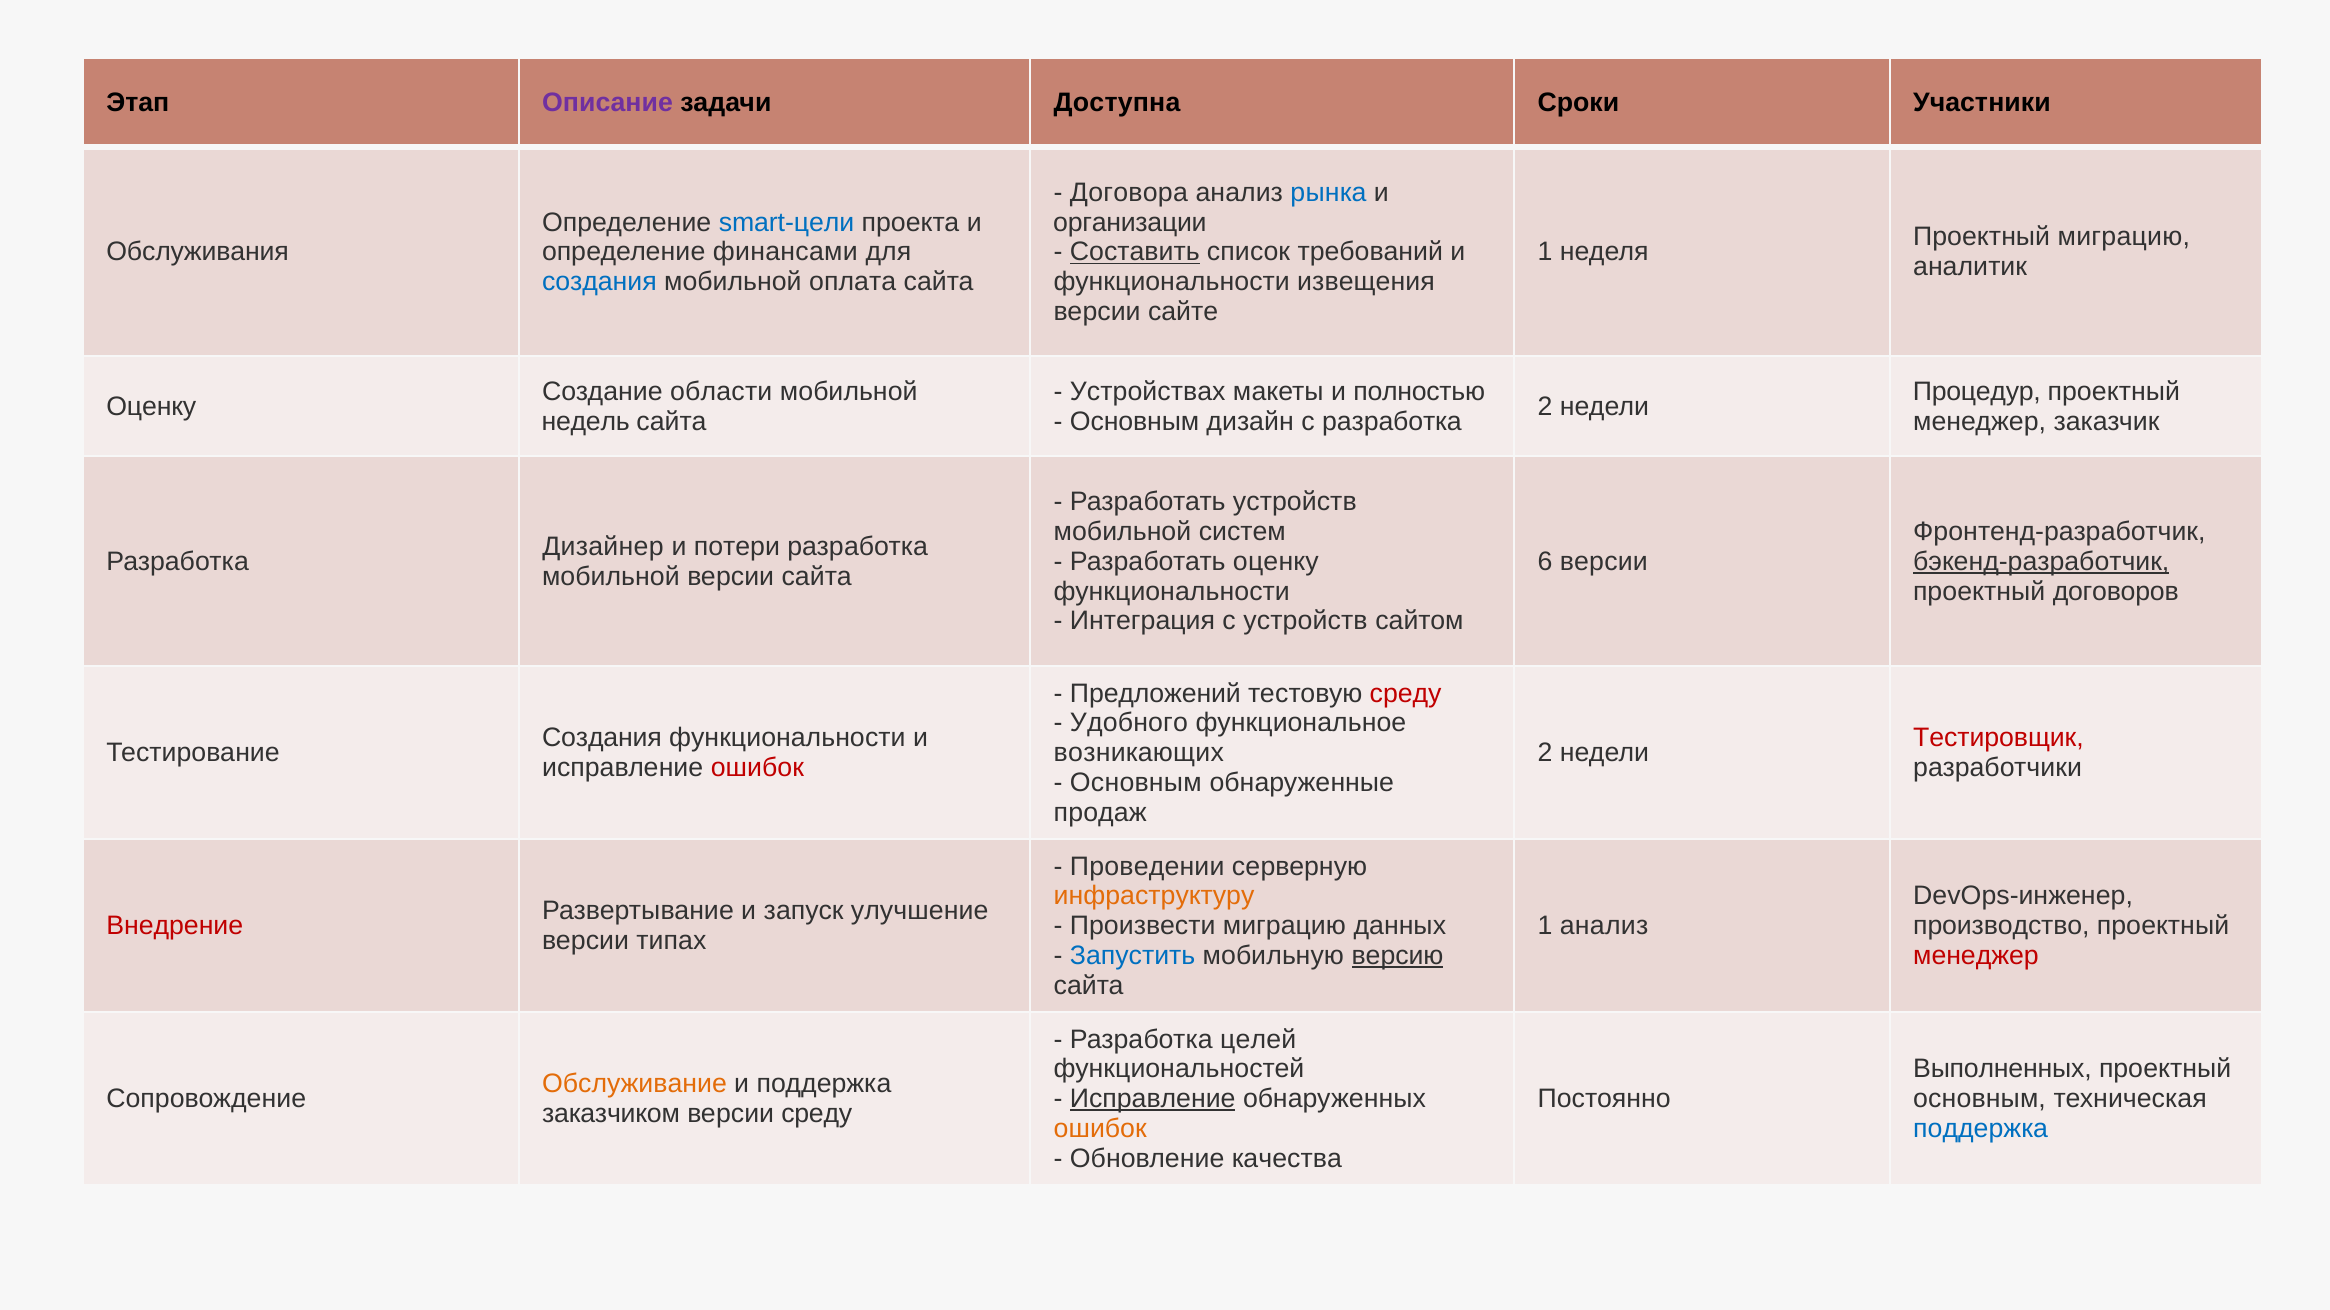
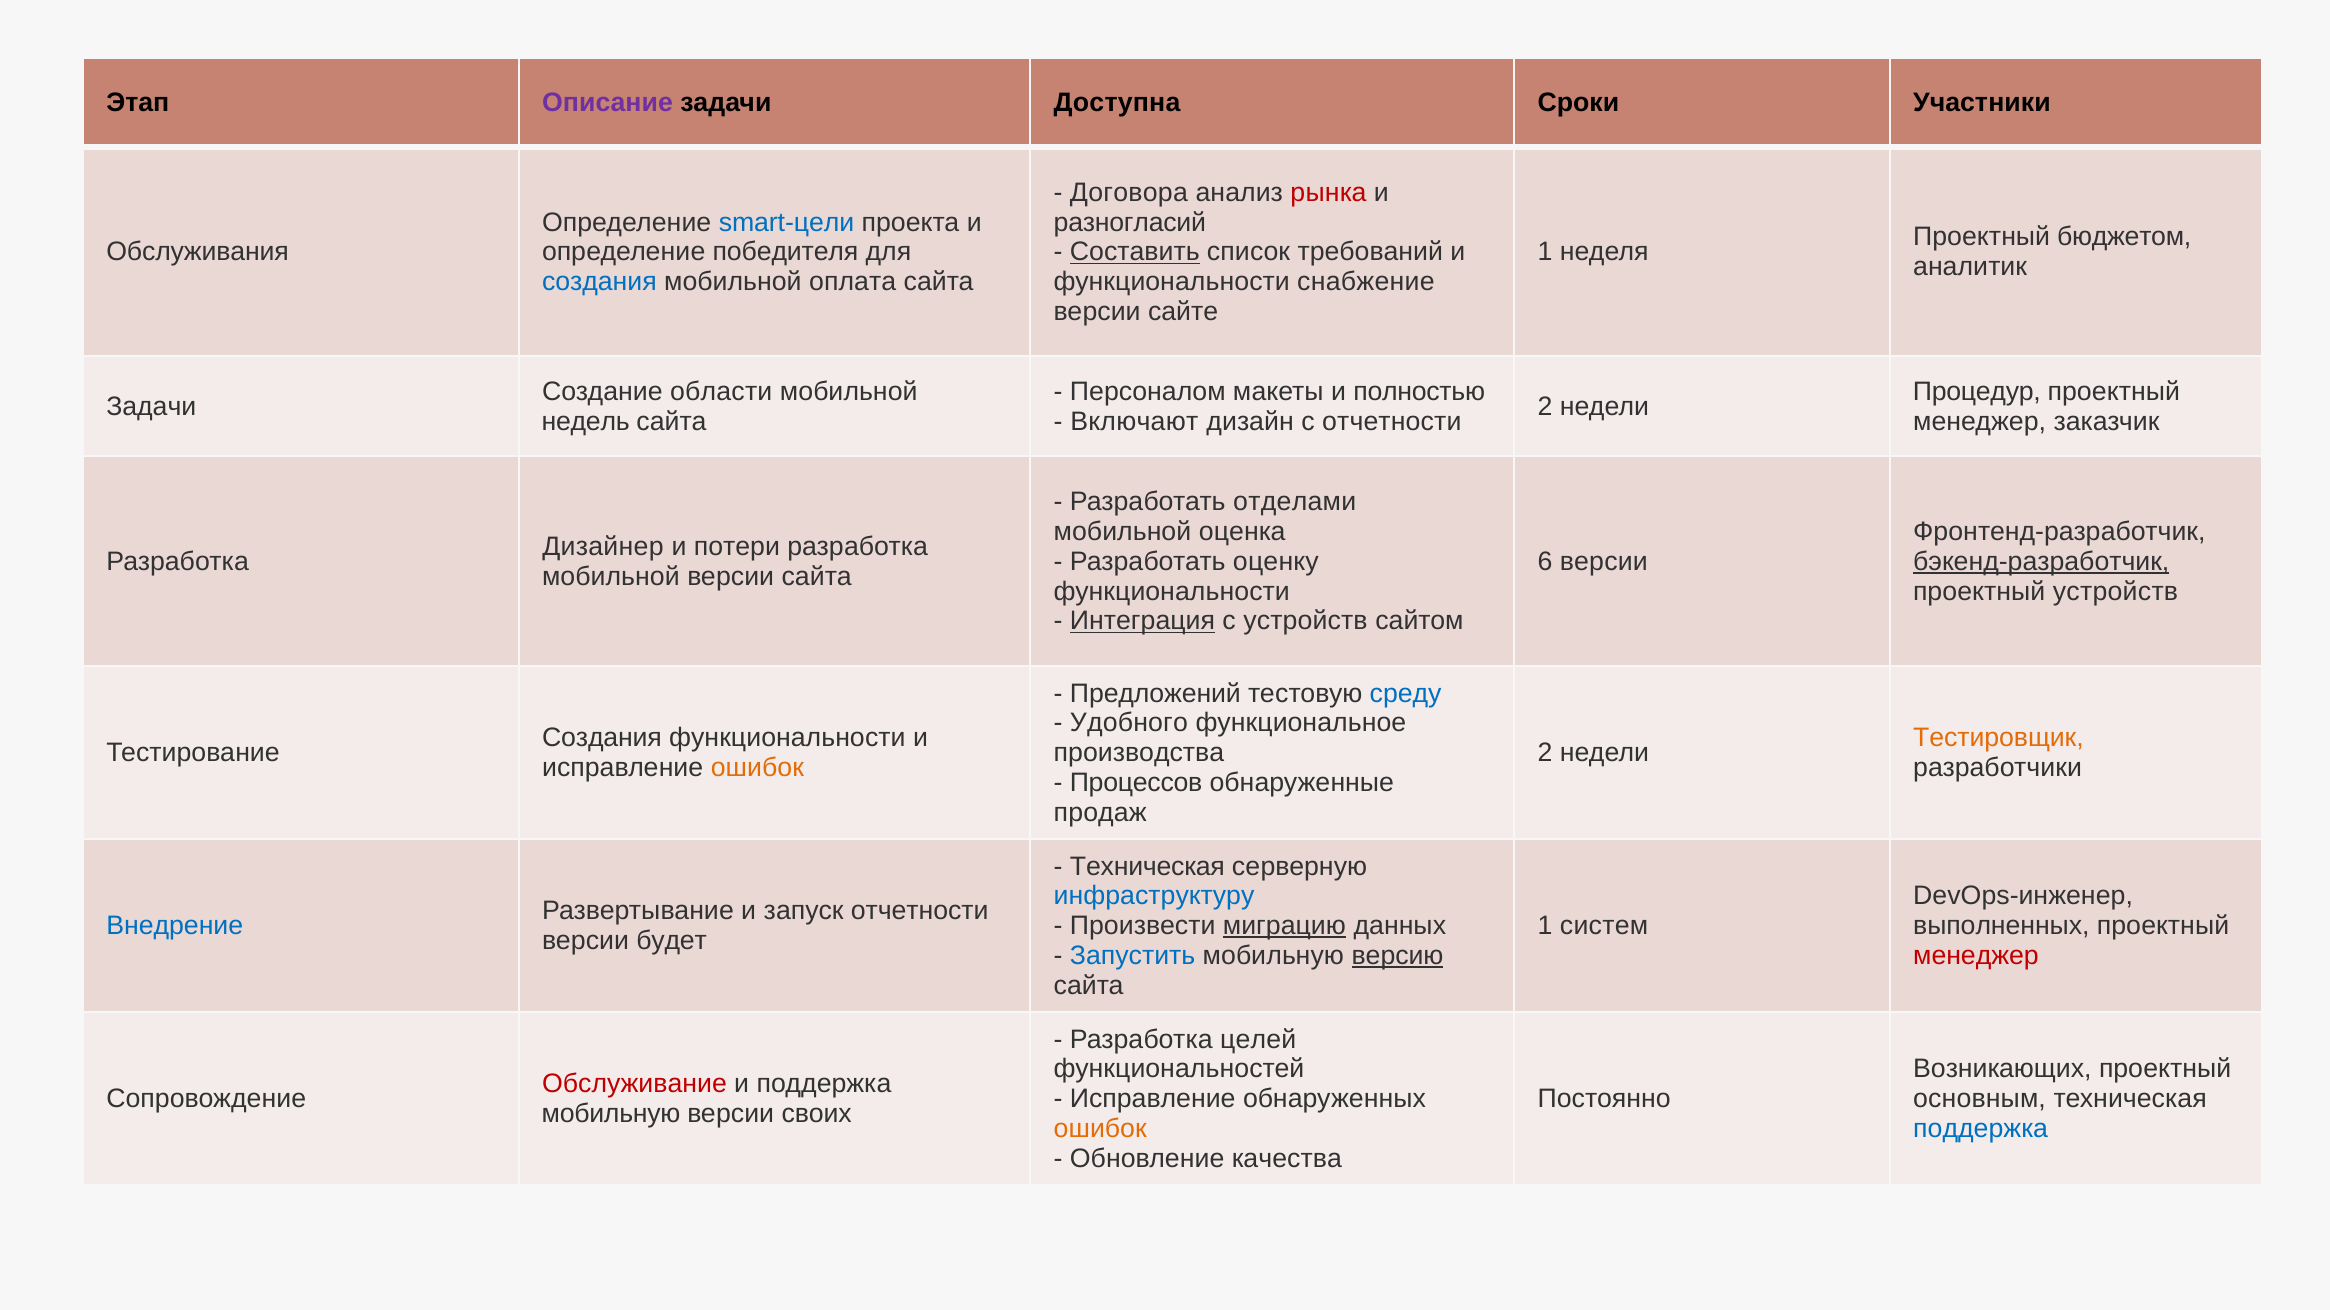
рынка colour: blue -> red (1328, 193)
организации: организации -> разногласий (1130, 222)
Проектный миграцию: миграцию -> бюджетом (2124, 237)
финансами: финансами -> победителя (786, 252)
извещения: извещения -> снабжение (1366, 282)
Устройствах: Устройствах -> Персоналом (1148, 392)
Оценку: Оценку -> Задачи (151, 407)
Основным: Основным -> Включают (1134, 422)
с разработка: разработка -> отчетности (1392, 422)
Разработать устройств: устройств -> отделами (1295, 502)
систем: систем -> оценка (1242, 532)
проектный договоров: договоров -> устройств (2115, 592)
Интеграция underline: none -> present (1143, 621)
среду colour: red -> blue (1406, 694)
Тестировщик colour: red -> orange (1998, 738)
возникающих: возникающих -> производства (1139, 753)
ошибок colour: red -> orange (757, 768)
Основным: Основным -> Процессов (1136, 783)
Проведении: Проведении -> Техническая (1147, 867)
инфраструктуру colour: orange -> blue (1154, 897)
запуск улучшение: улучшение -> отчетности (920, 911)
Внедрение colour: red -> blue (175, 926)
миграцию underline: none -> present (1284, 926)
1 анализ: анализ -> систем (1604, 926)
производство: производство -> выполненных (2001, 926)
типах: типах -> будет (672, 941)
Выполненных: Выполненных -> Возникающих (2002, 1070)
Обслуживание colour: orange -> red (635, 1084)
Исправление underline: present -> none (1153, 1099)
заказчиком: заказчиком -> мобильную (611, 1114)
версии среду: среду -> своих (817, 1114)
